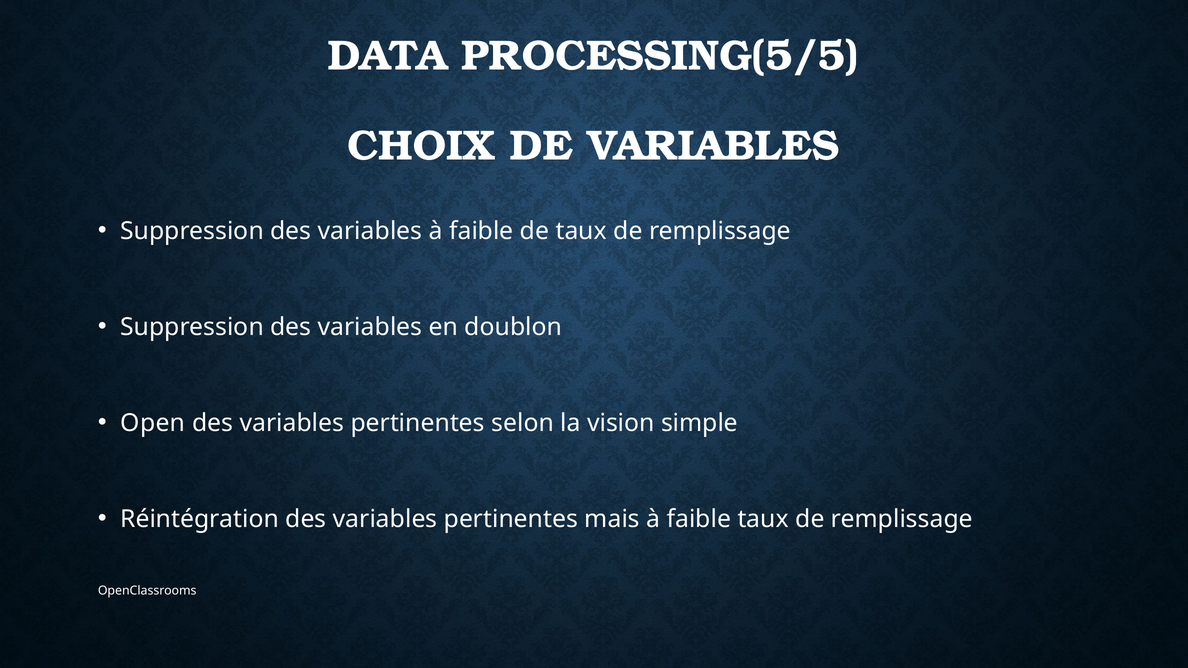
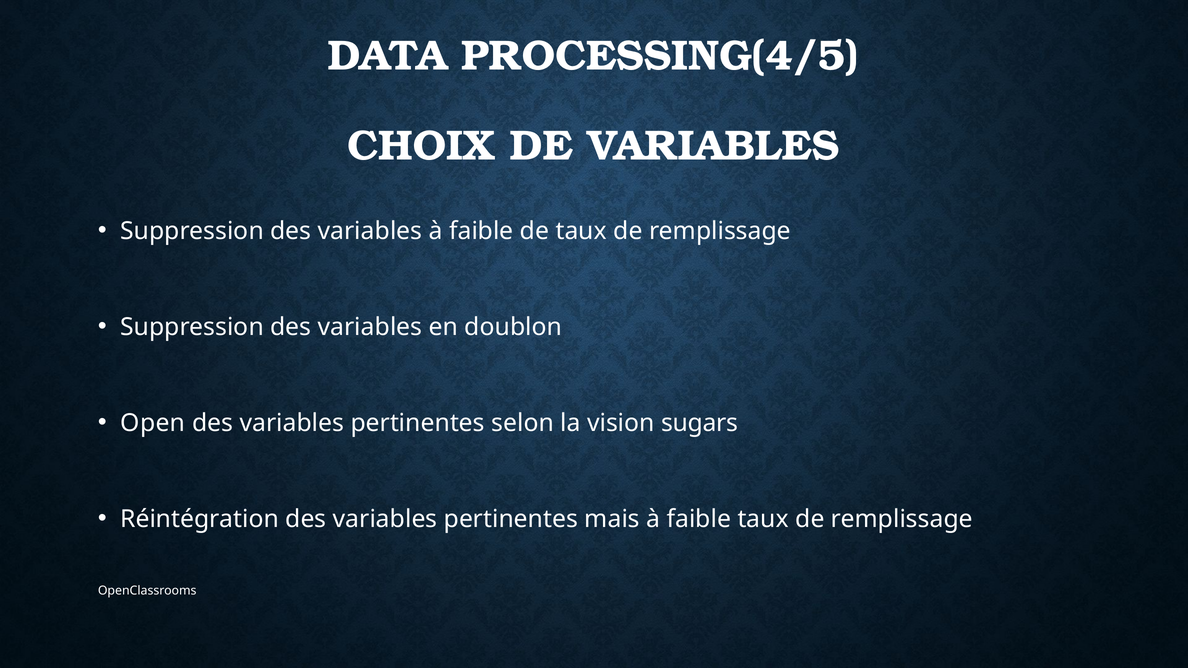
PROCESSING(5/5: PROCESSING(5/5 -> PROCESSING(4/5 (660, 56)
simple: simple -> sugars (700, 423)
